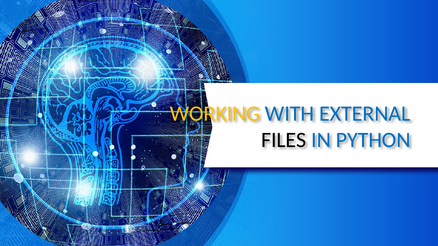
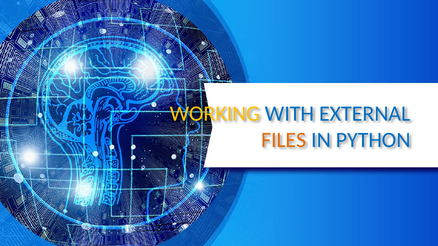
FILES colour: black -> orange (284, 140)
